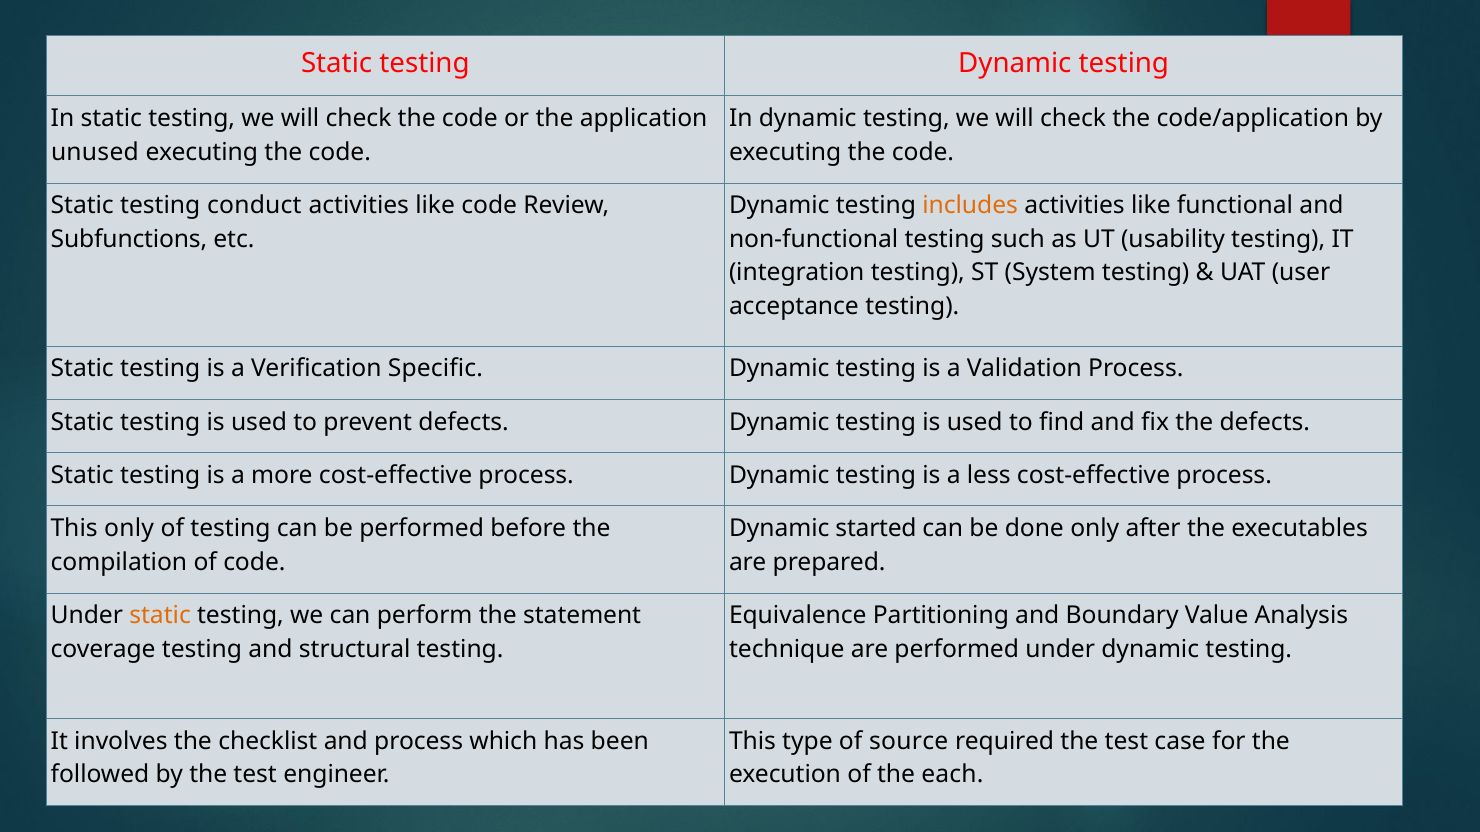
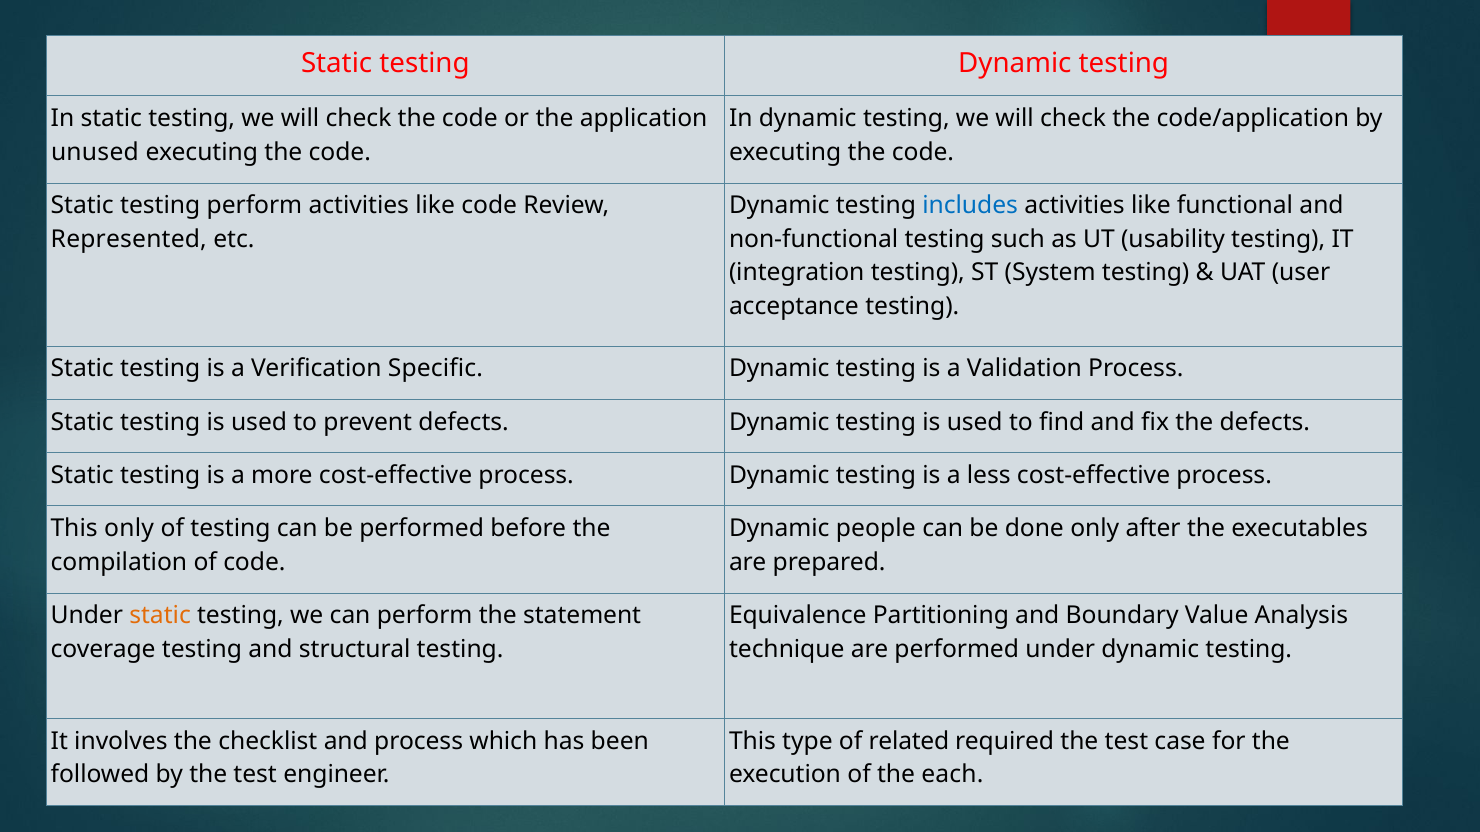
testing conduct: conduct -> perform (254, 206)
includes colour: orange -> blue (970, 206)
Subfunctions: Subfunctions -> Represented (129, 239)
started: started -> people (876, 529)
source: source -> related (909, 741)
